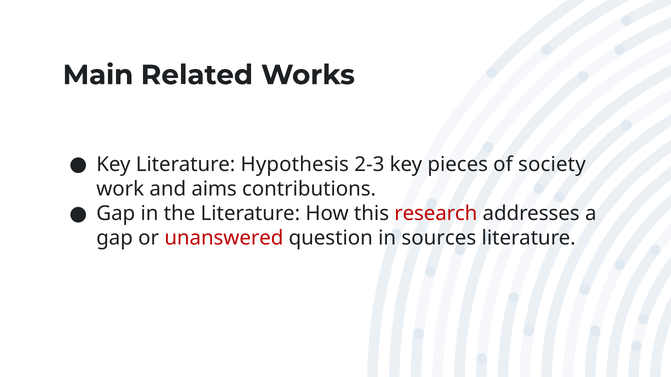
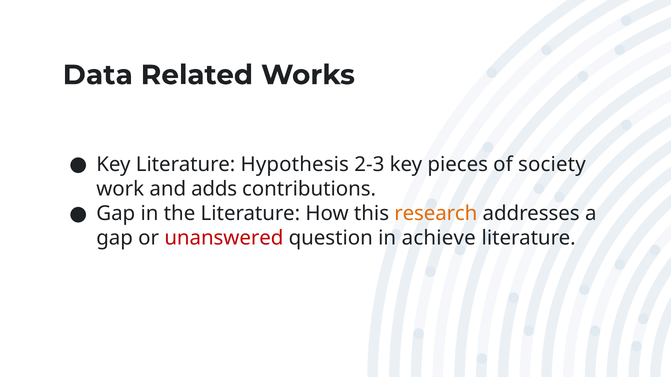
Main: Main -> Data (98, 75)
aims: aims -> adds (214, 189)
research colour: red -> orange (436, 214)
sources: sources -> achieve (439, 238)
